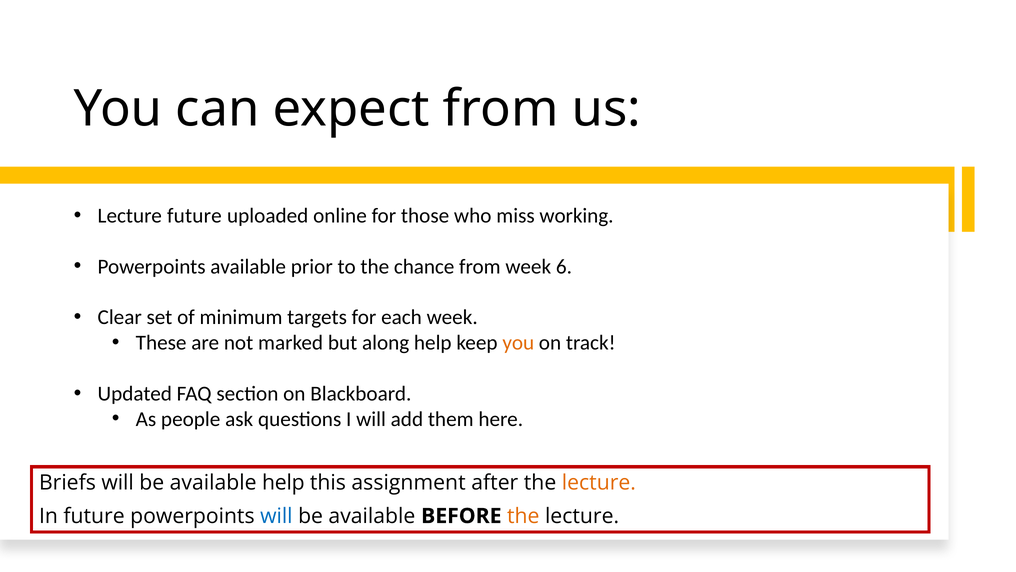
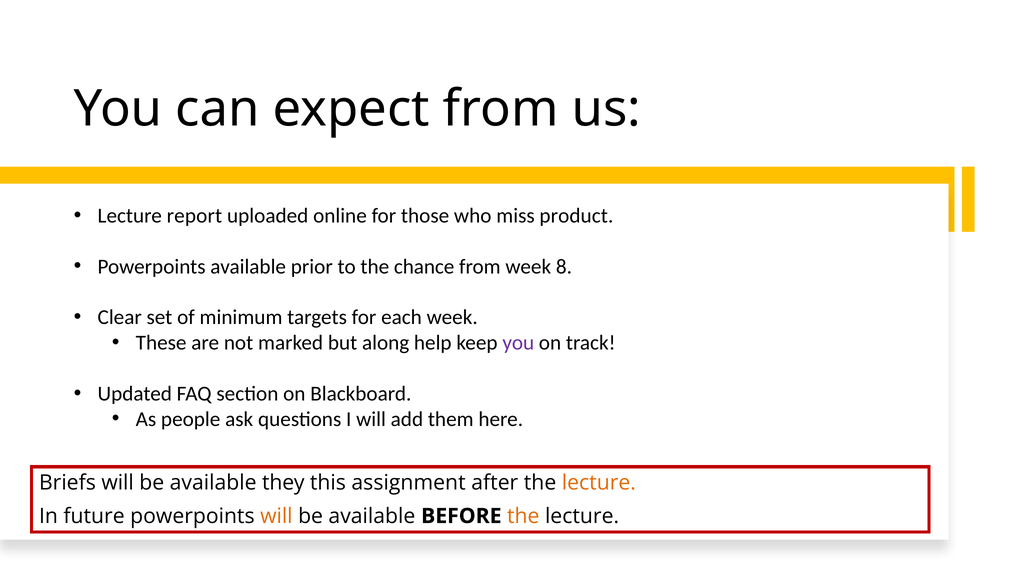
Lecture future: future -> report (194, 216)
working: working -> product (576, 216)
6: 6 -> 8 (564, 266)
you colour: orange -> purple (518, 343)
available help: help -> they (283, 482)
will colour: blue -> orange (276, 516)
